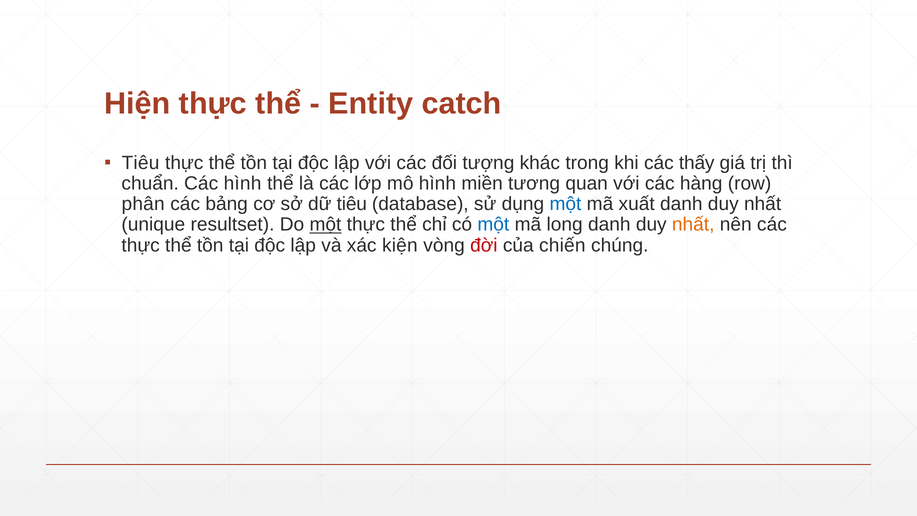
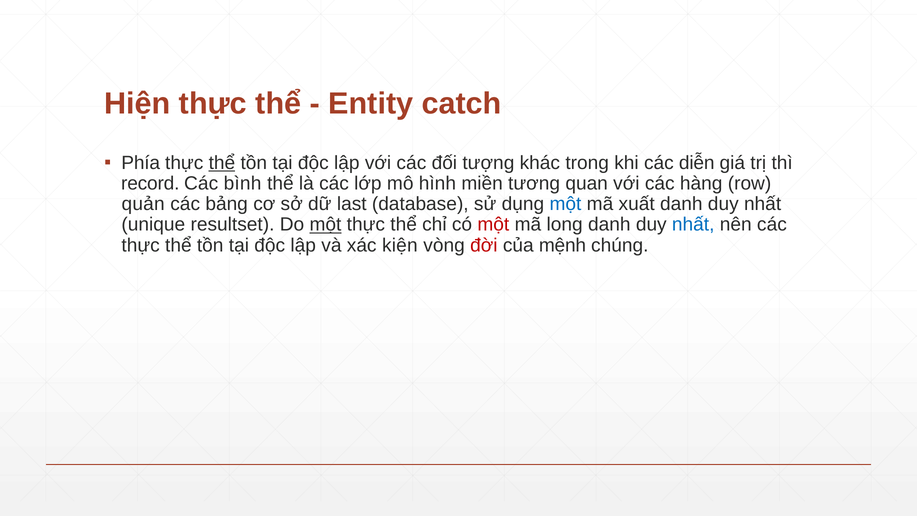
Tiêu: Tiêu -> Phía (141, 163)
thể underline: none -> present (222, 163)
thấy: thấy -> diễn (697, 163)
chuẩn: chuẩn -> record (150, 183)
Các hình: hình -> bình (243, 183)
phân: phân -> quản (143, 204)
dữ tiêu: tiêu -> last (352, 204)
một colour: blue -> red (493, 225)
nhất colour: orange -> blue (693, 225)
chiến: chiến -> mệnh (563, 245)
